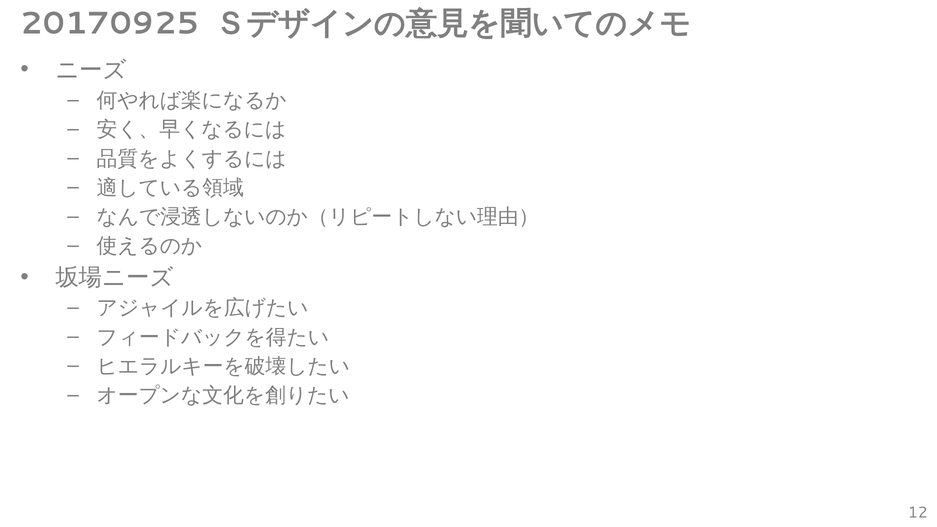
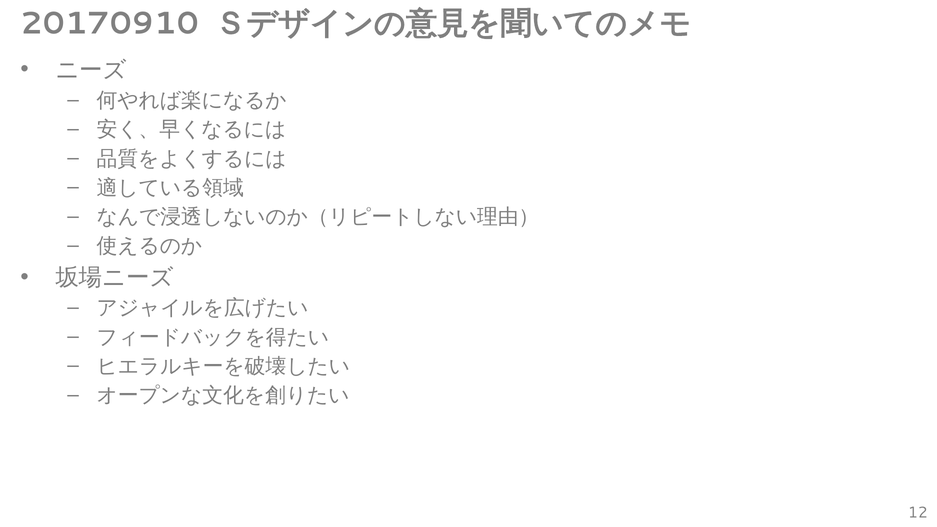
20170925: 20170925 -> 20170910 (110, 23)
